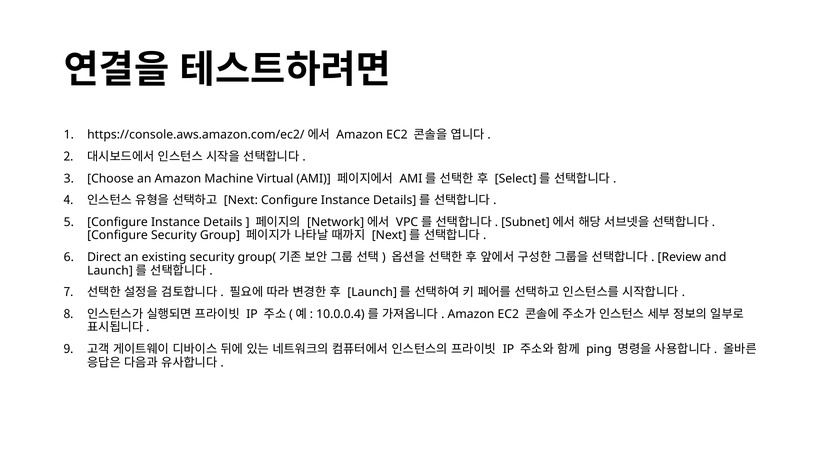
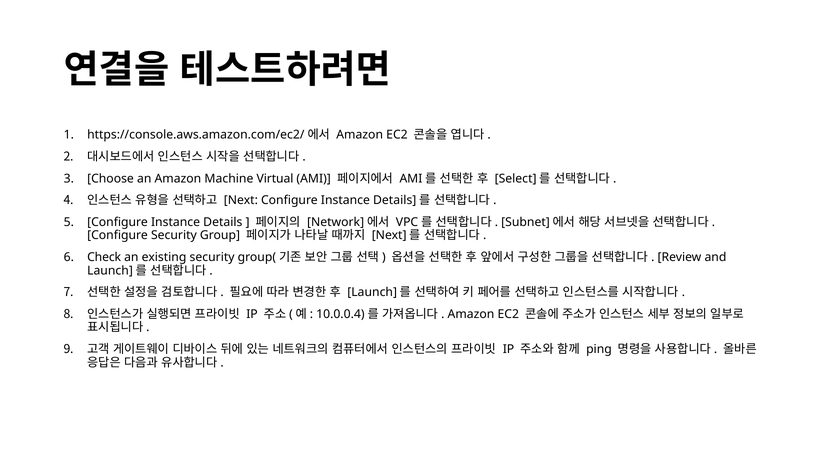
Direct: Direct -> Check (104, 257)
